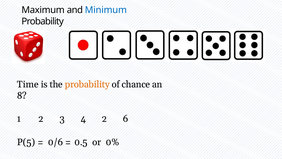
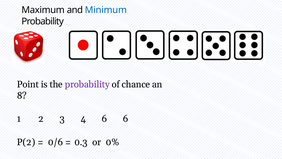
Time: Time -> Point (28, 84)
probability colour: orange -> purple (87, 84)
4 2: 2 -> 6 (104, 119)
P(5: P(5 -> P(2 (26, 142)
0.5: 0.5 -> 0.3 (81, 142)
